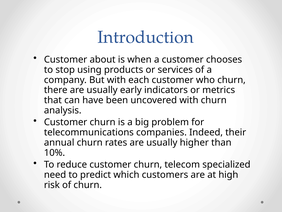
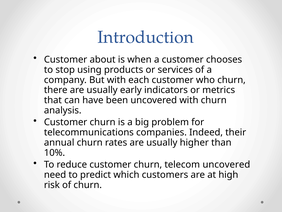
telecom specialized: specialized -> uncovered (226, 164)
